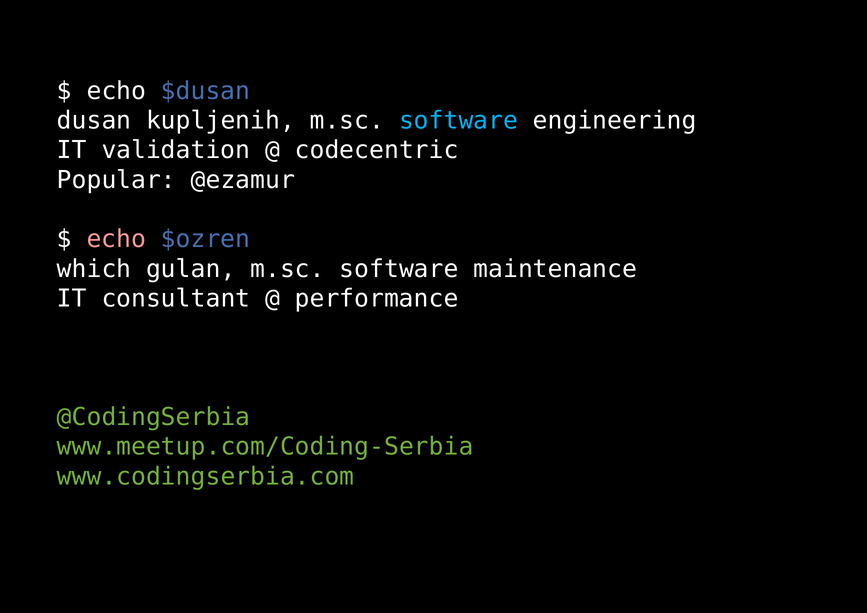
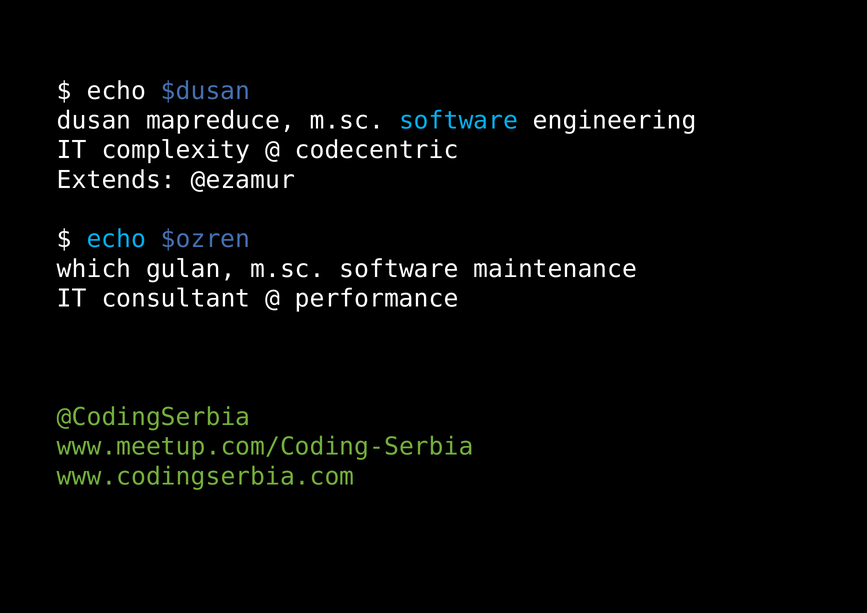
kupljenih: kupljenih -> mapreduce (221, 121)
validation: validation -> complexity (176, 150)
Popular: Popular -> Extends (116, 180)
echo colour: pink -> light blue (116, 239)
